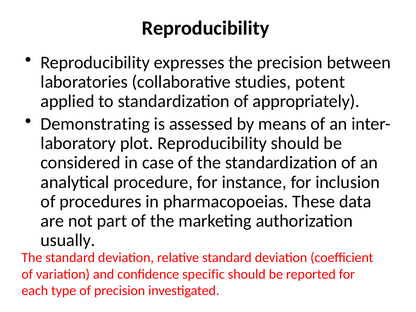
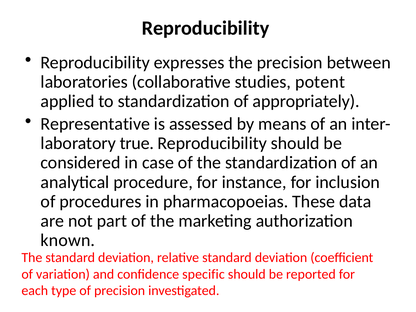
Demonstrating: Demonstrating -> Representative (95, 124)
plot: plot -> true (137, 143)
usually: usually -> known (68, 240)
